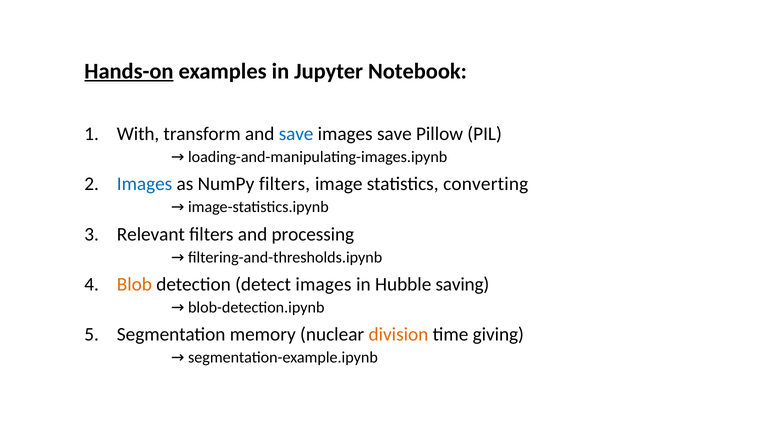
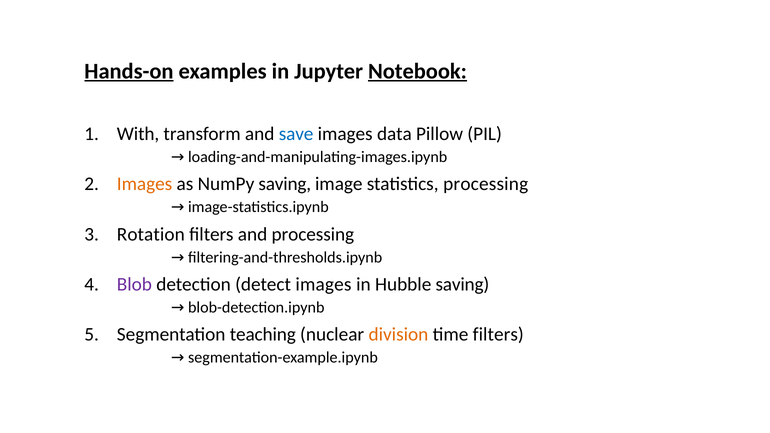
Notebook underline: none -> present (417, 71)
images save: save -> data (394, 134)
Images colour: blue -> orange (145, 184)
NumPy filters: filters -> saving (285, 184)
statistics converting: converting -> processing (486, 184)
Relevant: Relevant -> Rotation (151, 234)
Blob colour: orange -> purple (134, 284)
memory: memory -> teaching (263, 335)
time giving: giving -> filters (498, 335)
